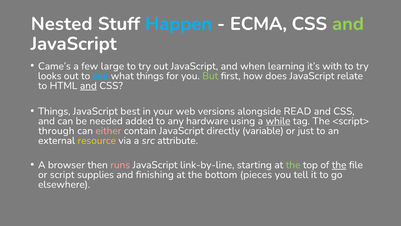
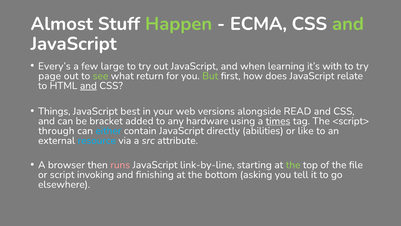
Nested: Nested -> Almost (62, 24)
Happen colour: light blue -> light green (179, 24)
Came’s: Came’s -> Every’s (54, 66)
looks: looks -> page (50, 76)
see colour: light blue -> light green (100, 76)
what things: things -> return (150, 76)
needed: needed -> bracket (106, 121)
while: while -> times (278, 121)
either colour: pink -> light blue (108, 131)
variable: variable -> abilities (263, 131)
just: just -> like (306, 131)
resource colour: yellow -> light blue (97, 140)
the underline: present -> none (339, 165)
supplies: supplies -> invoking (95, 174)
pieces: pieces -> asking (256, 174)
